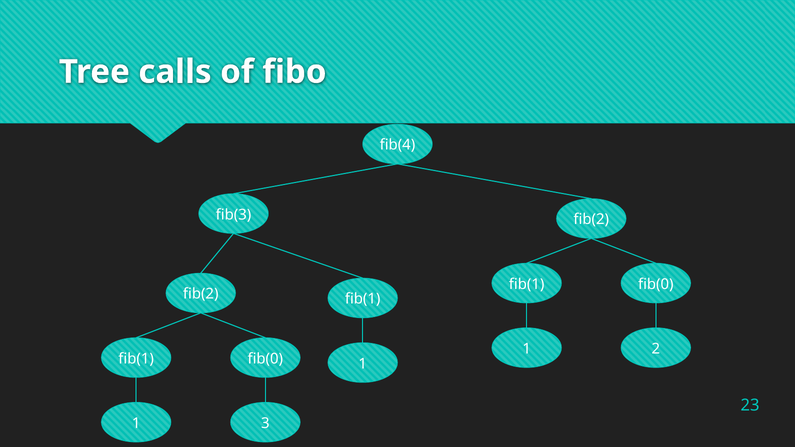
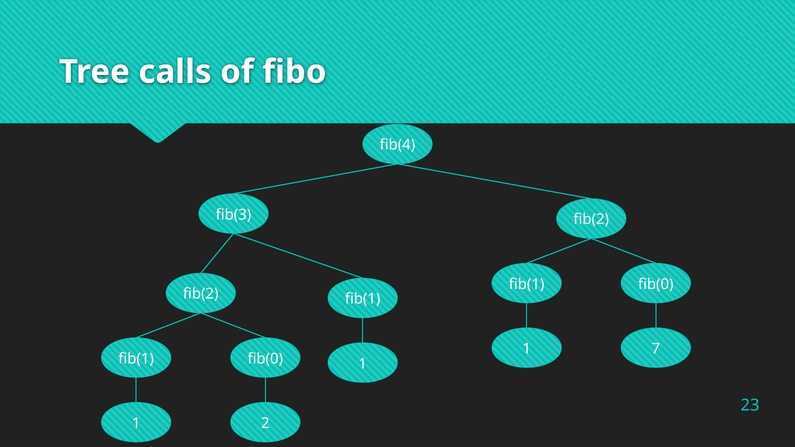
2: 2 -> 7 (656, 349)
3: 3 -> 2 (265, 423)
